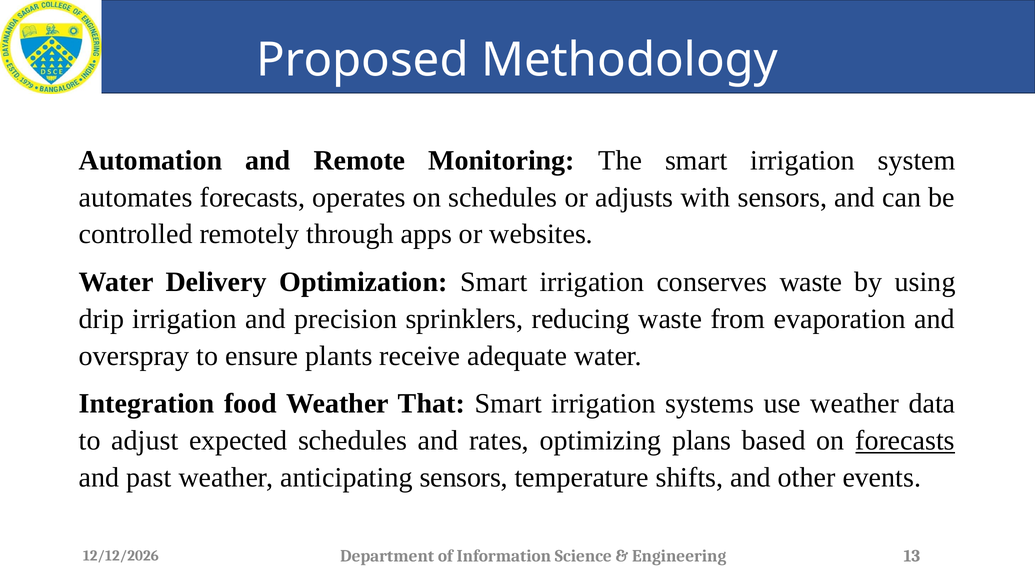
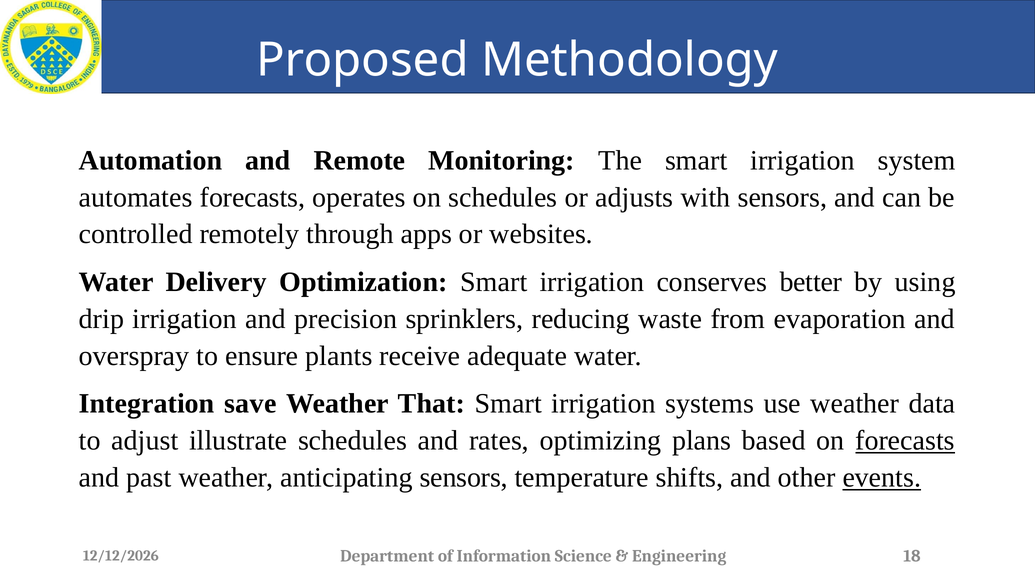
conserves waste: waste -> better (811, 282)
food: food -> save (250, 404)
expected: expected -> illustrate (238, 441)
events underline: none -> present (882, 478)
13: 13 -> 18 (912, 556)
